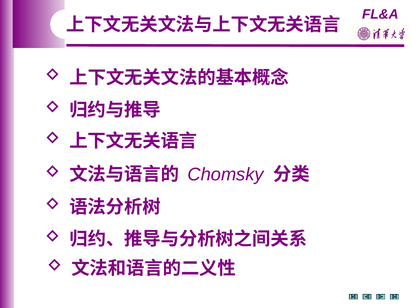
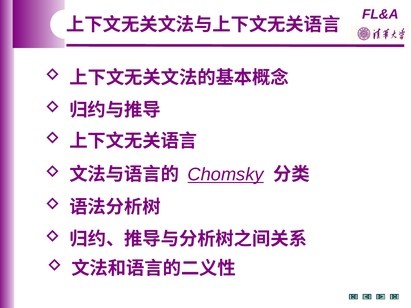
Chomsky underline: none -> present (226, 175)
